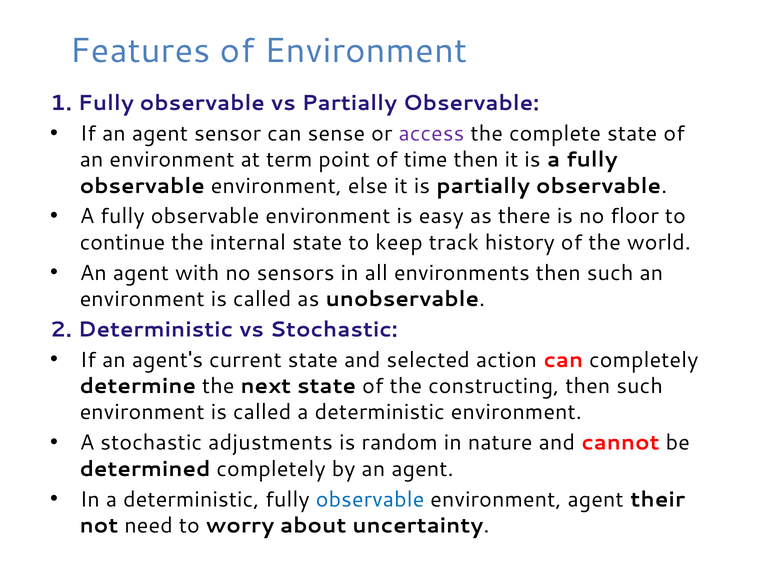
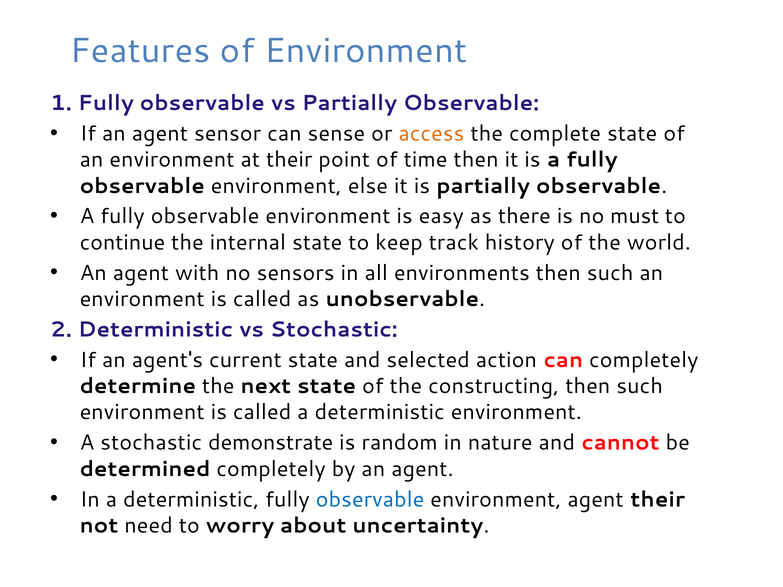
access colour: purple -> orange (431, 134)
at term: term -> their (289, 160)
floor: floor -> must (635, 216)
adjustments: adjustments -> demonstrate (271, 443)
